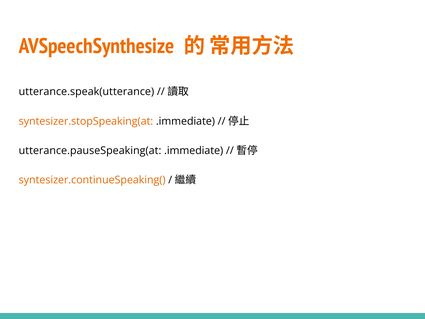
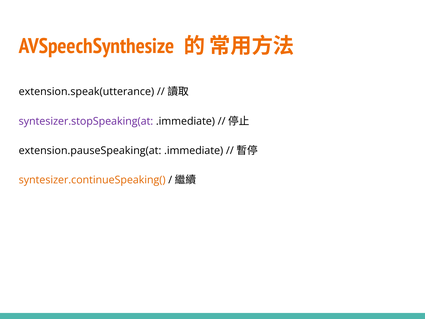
utterance.speak(utterance: utterance.speak(utterance -> extension.speak(utterance (86, 92)
syntesizer.stopSpeaking(at colour: orange -> purple (86, 121)
utterance.pauseSpeaking(at: utterance.pauseSpeaking(at -> extension.pauseSpeaking(at (90, 150)
